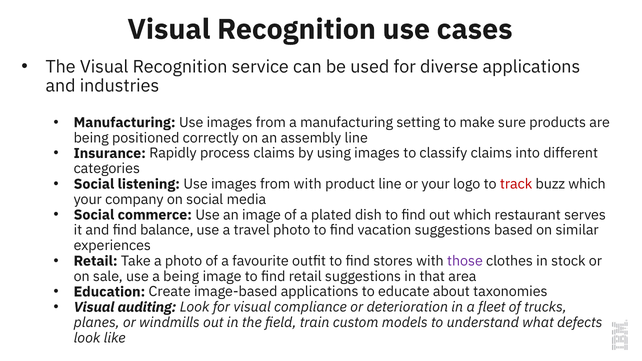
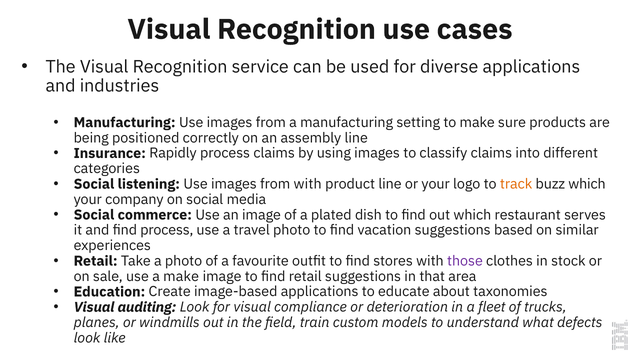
track colour: red -> orange (516, 184)
find balance: balance -> process (167, 230)
a being: being -> make (181, 276)
